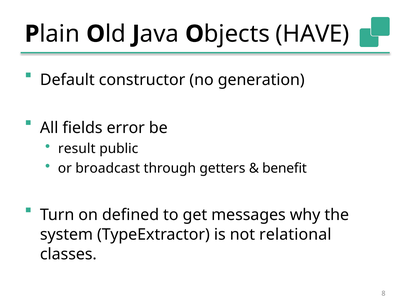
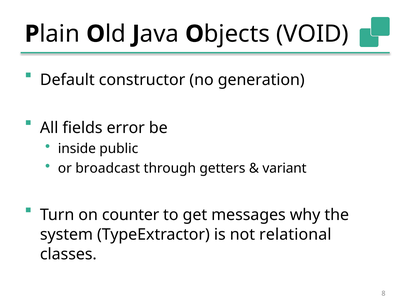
HAVE: HAVE -> VOID (312, 34)
result: result -> inside (77, 148)
benefit: benefit -> variant (285, 168)
defined: defined -> counter (131, 215)
